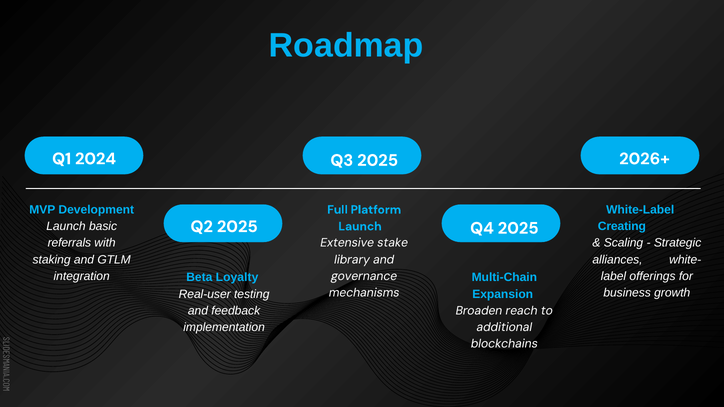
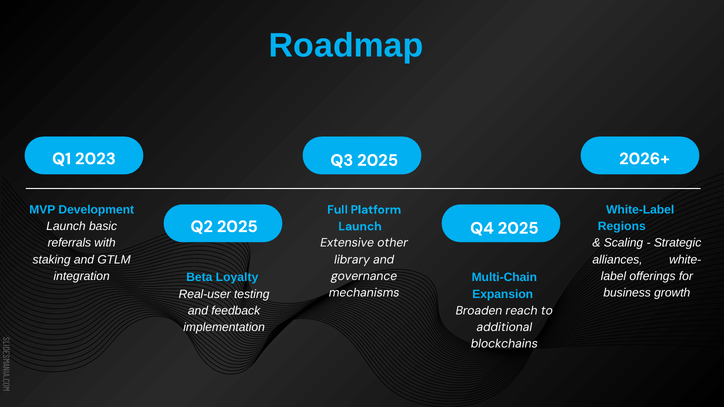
2024: 2024 -> 2023 (95, 159)
Creating: Creating -> Regions (622, 226)
stake: stake -> other (393, 243)
